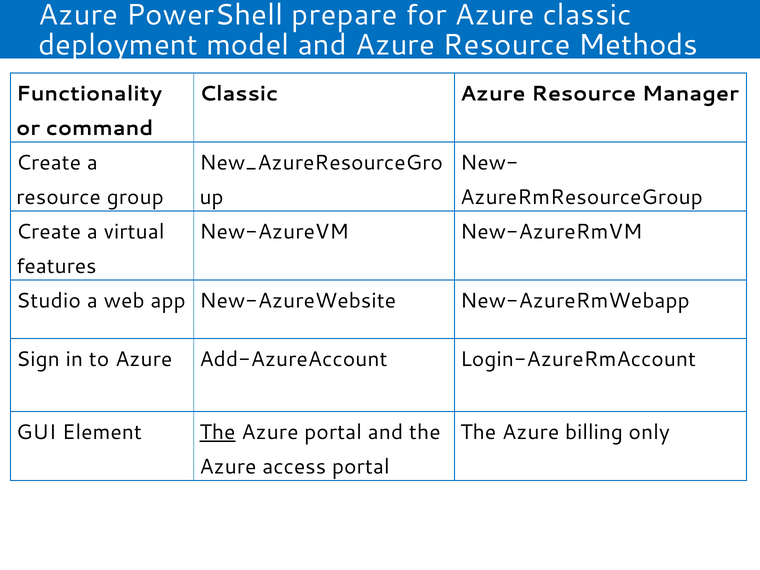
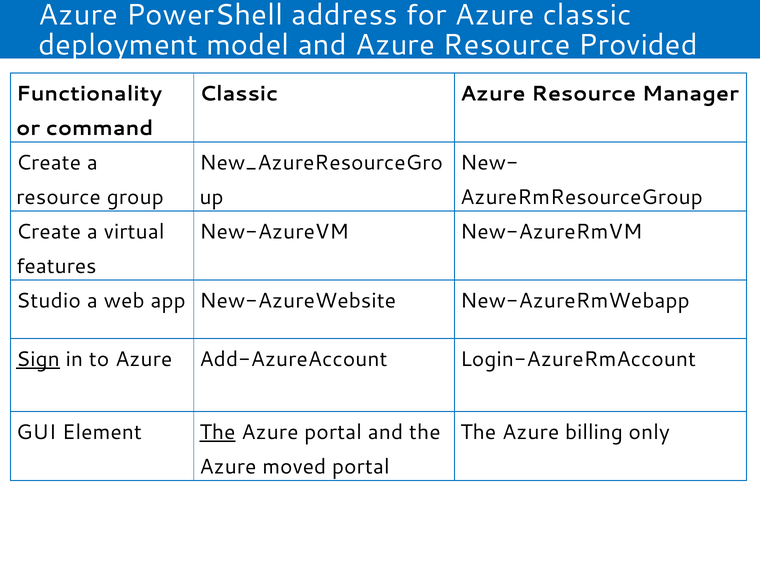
prepare: prepare -> address (345, 15)
Methods: Methods -> Provided (638, 45)
Sign underline: none -> present (38, 359)
access: access -> moved (294, 467)
